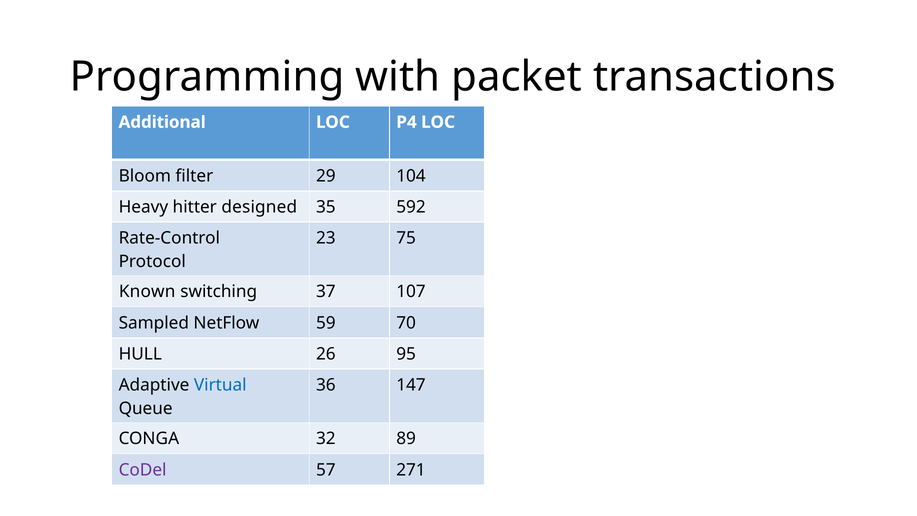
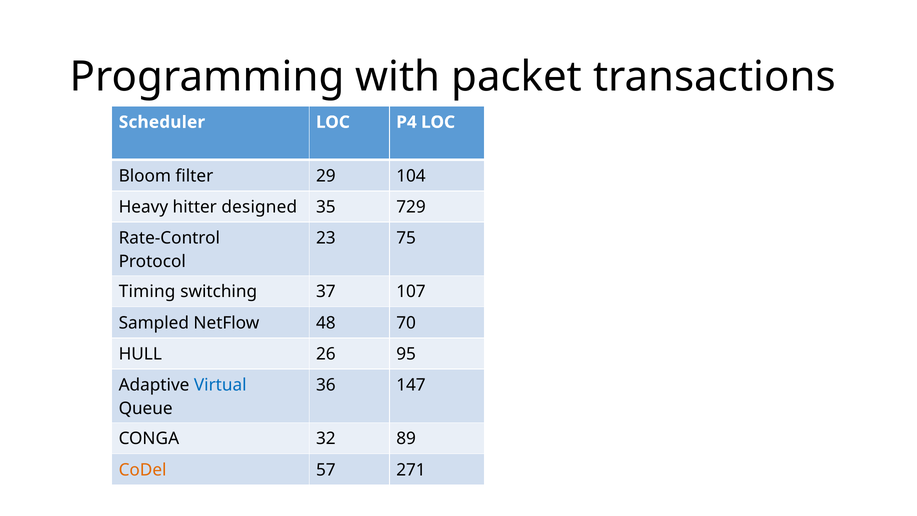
Additional: Additional -> Scheduler (162, 122)
592: 592 -> 729 (411, 207)
Known: Known -> Timing (147, 292)
59: 59 -> 48 (326, 323)
CoDel colour: purple -> orange (143, 470)
